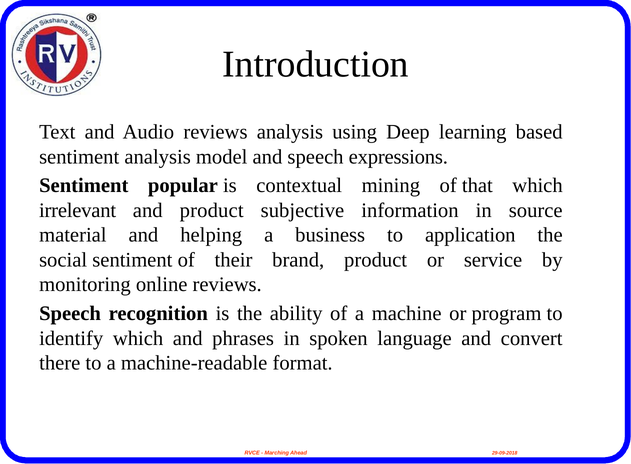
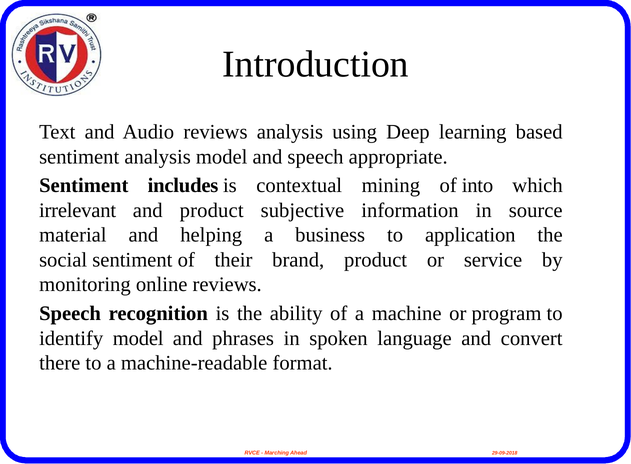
expressions: expressions -> appropriate (398, 157)
popular: popular -> includes (183, 186)
that: that -> into (477, 186)
identify which: which -> model (138, 338)
